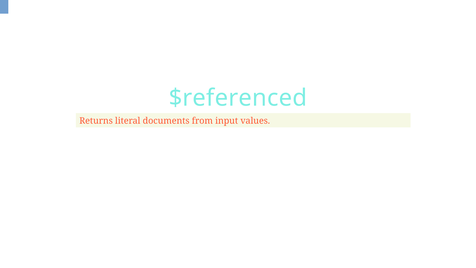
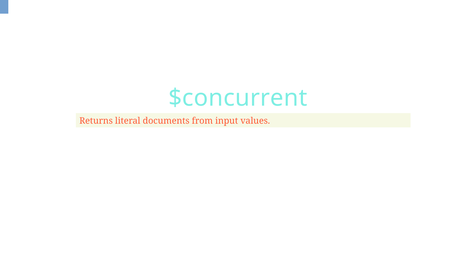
$referenced: $referenced -> $concurrent (238, 98)
